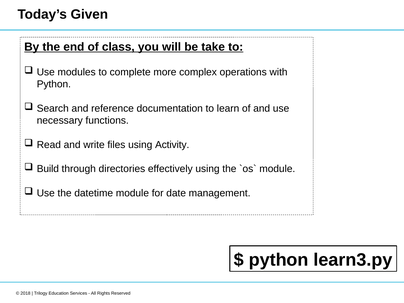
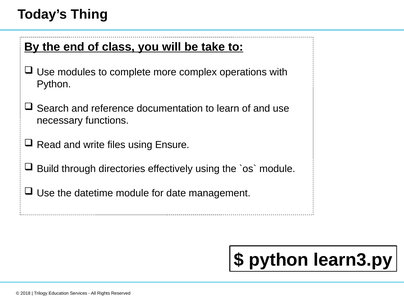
Given: Given -> Thing (89, 14)
Activity: Activity -> Ensure (172, 145)
